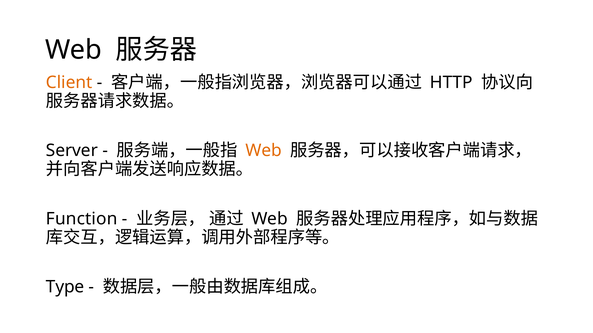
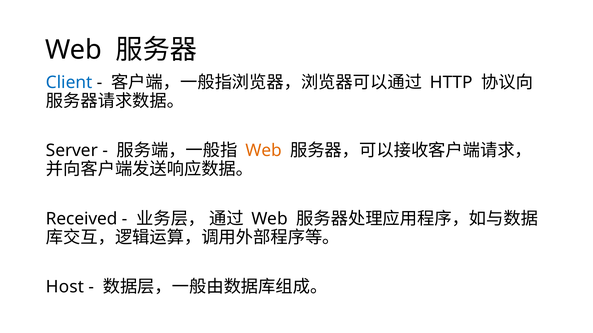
Client colour: orange -> blue (69, 83)
Function: Function -> Received (82, 219)
Type: Type -> Host (65, 287)
